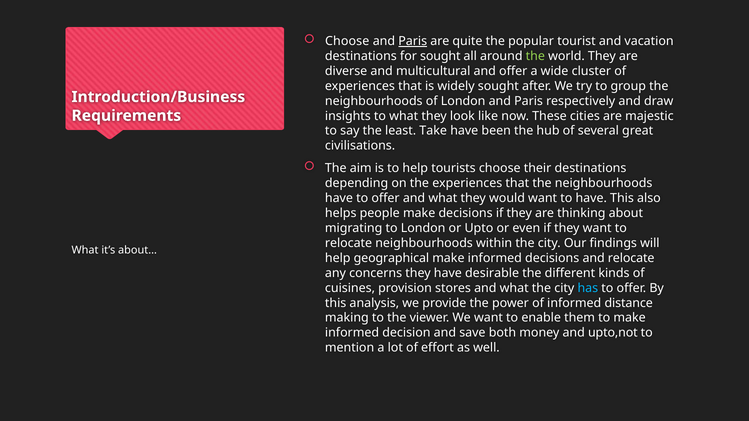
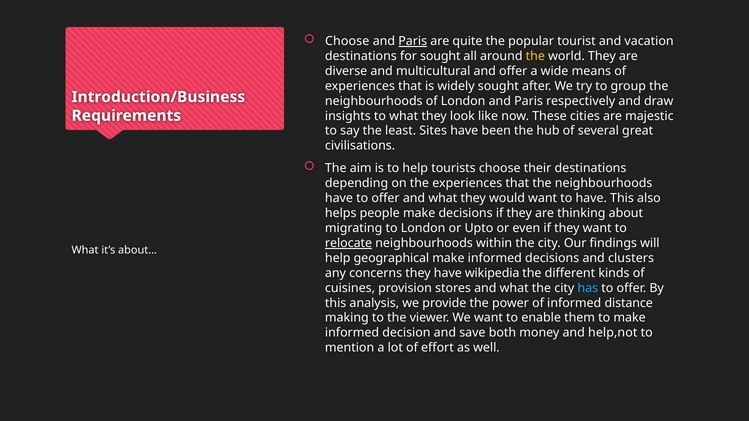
the colour: light green -> yellow (535, 56)
cluster: cluster -> means (591, 71)
Take: Take -> Sites (433, 131)
relocate underline: none -> present (349, 243)
and relocate: relocate -> clusters (631, 258)
desirable: desirable -> wikipedia (492, 273)
upto,not: upto,not -> help,not (613, 333)
